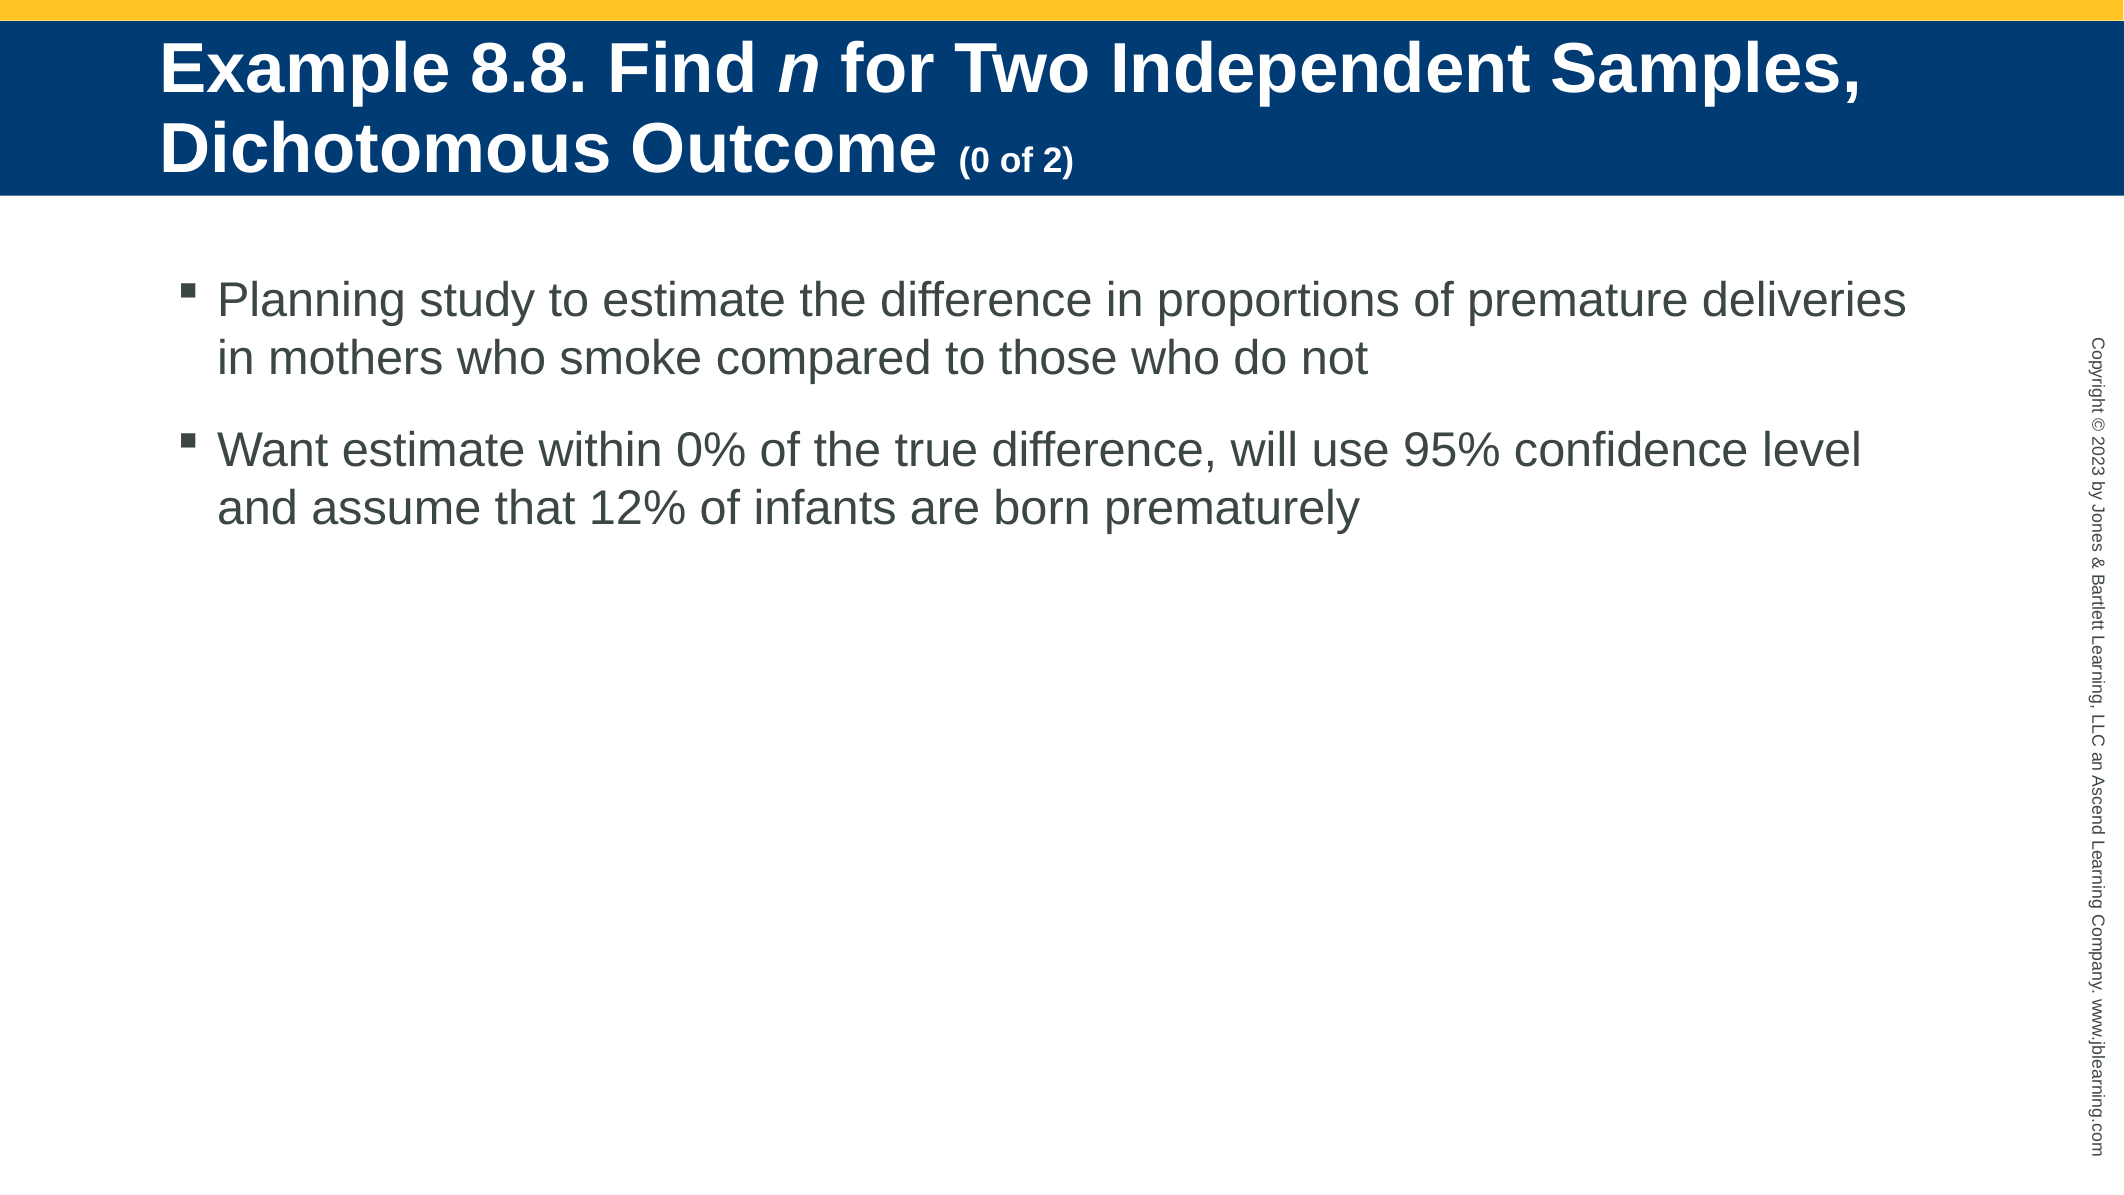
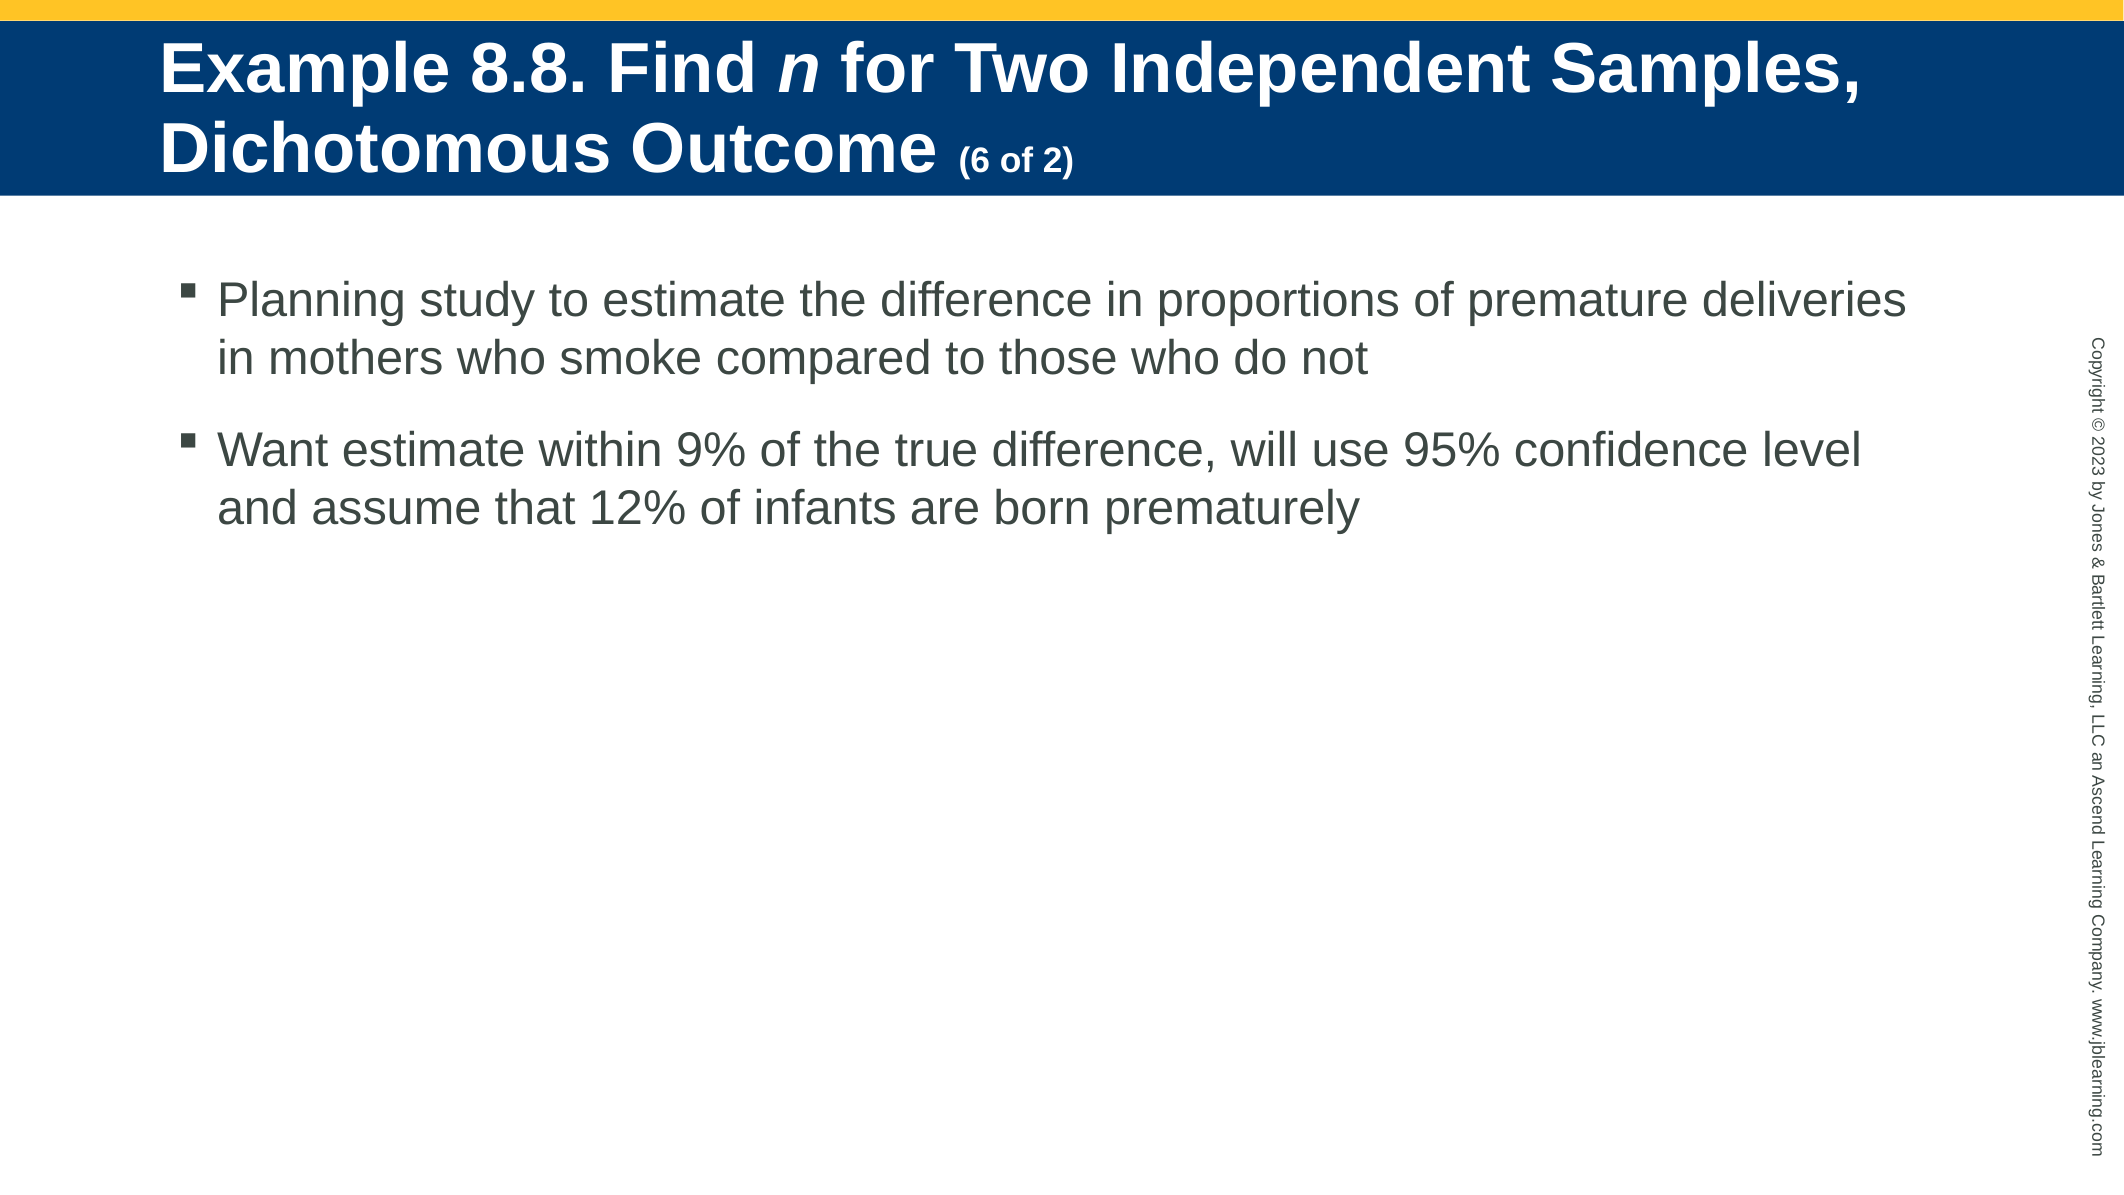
Outcome 0: 0 -> 6 (974, 161)
0%: 0% -> 9% (711, 450)
